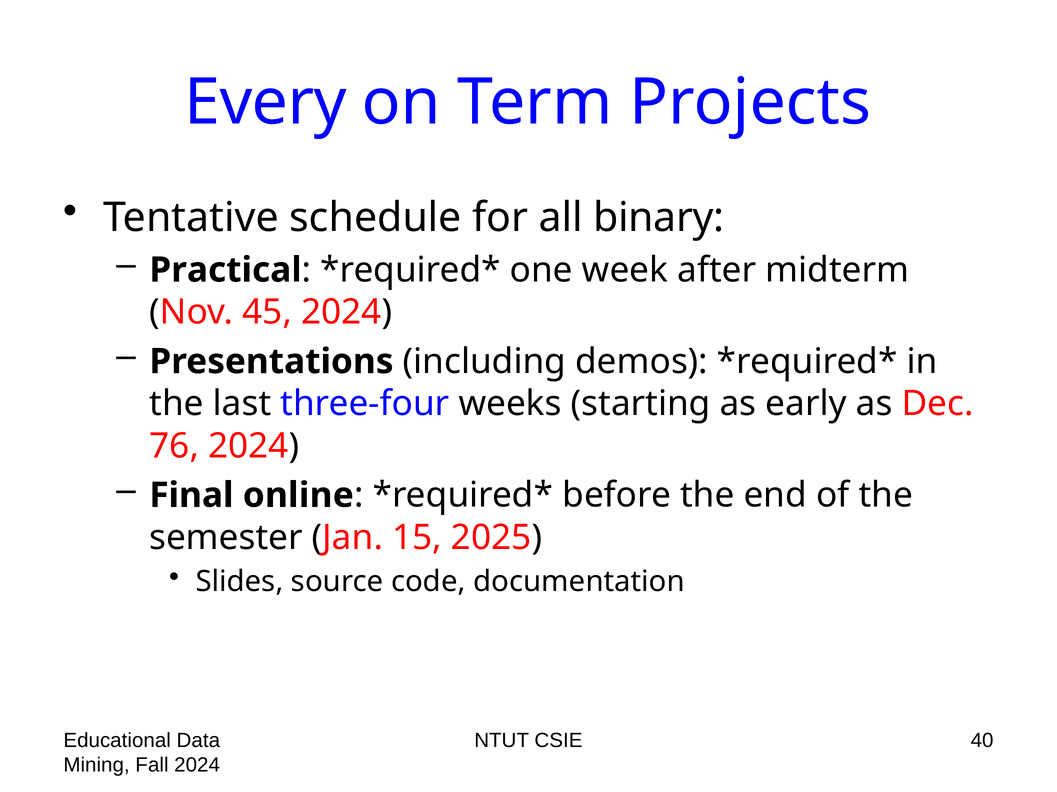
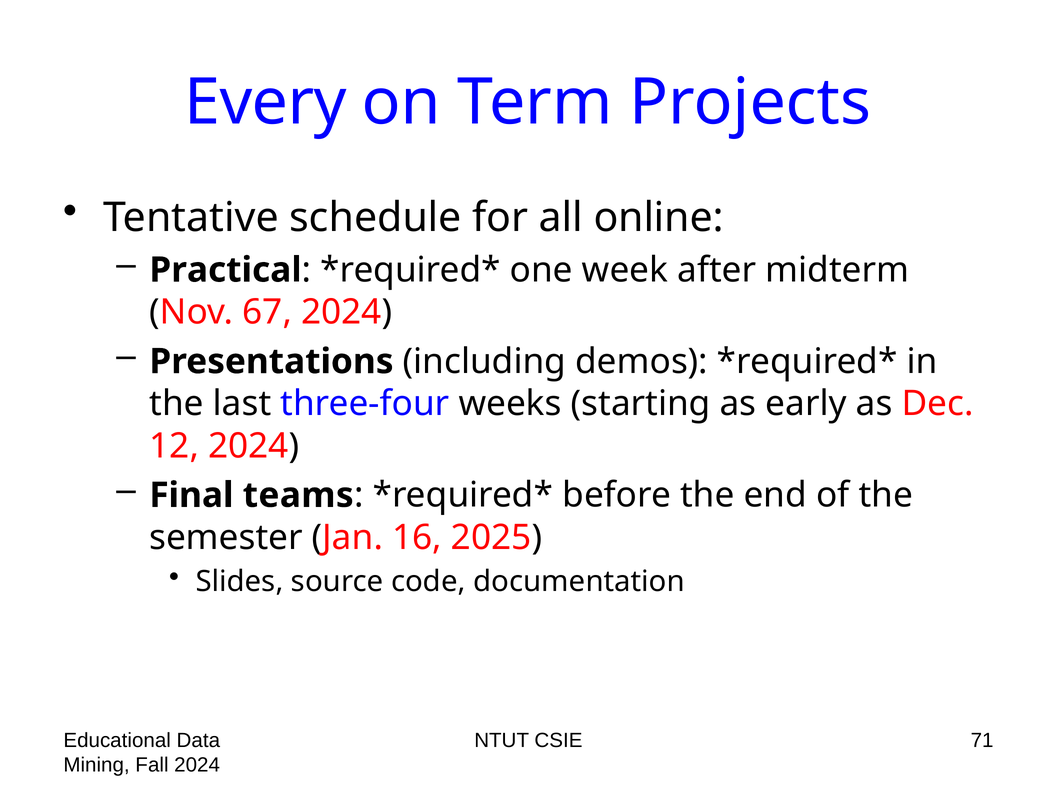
binary: binary -> online (659, 218)
45: 45 -> 67 (267, 313)
76: 76 -> 12 (174, 446)
online: online -> teams (298, 496)
15: 15 -> 16 (417, 538)
40: 40 -> 71 (982, 741)
